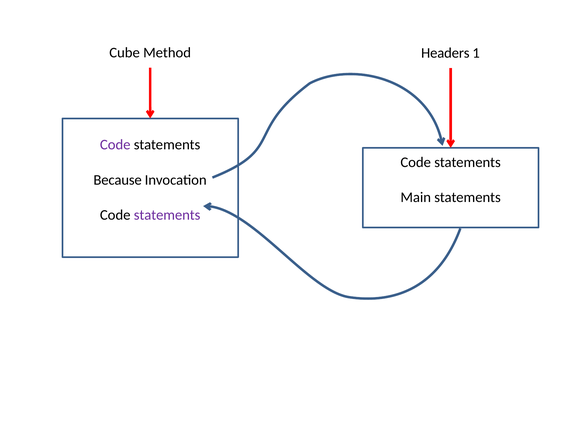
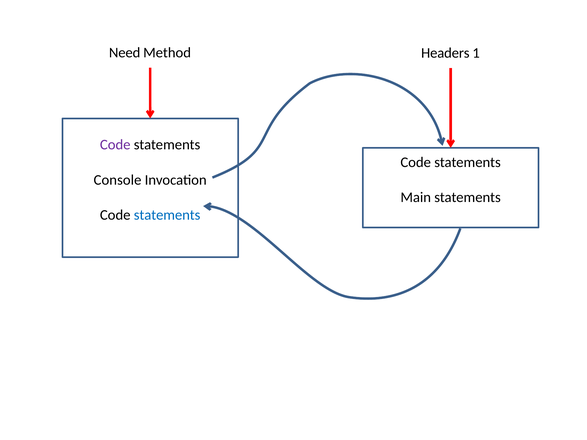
Cube: Cube -> Need (125, 53)
Because: Because -> Console (118, 180)
statements colour: purple -> blue (167, 215)
